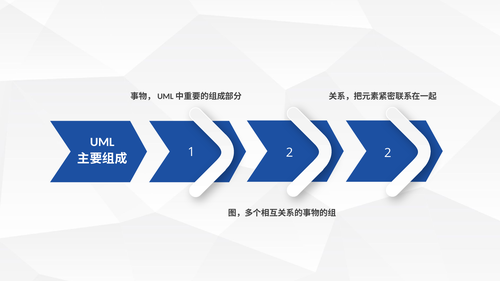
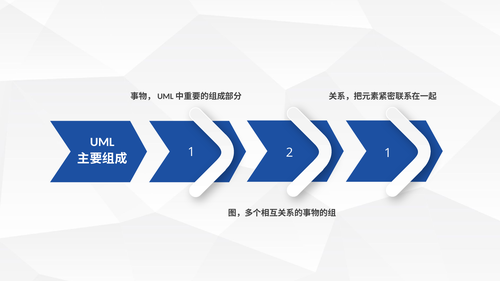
2 2: 2 -> 1 (388, 153)
